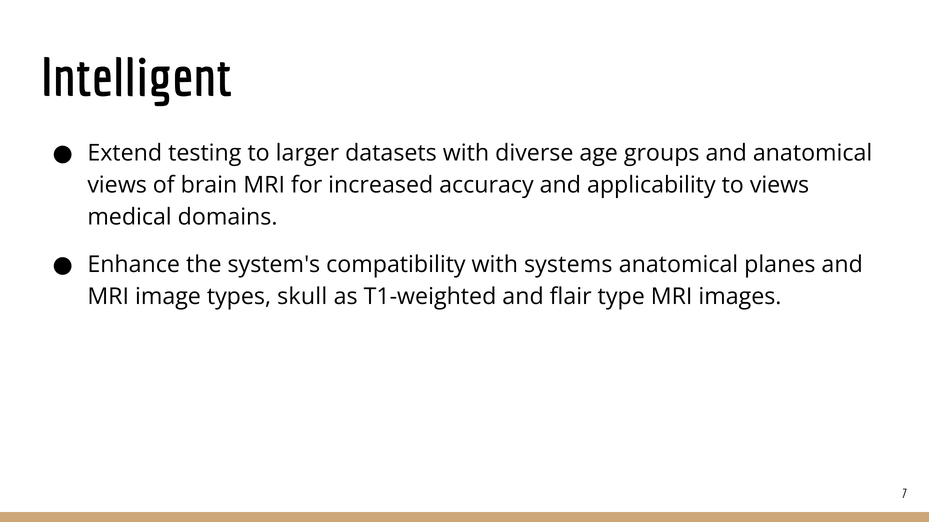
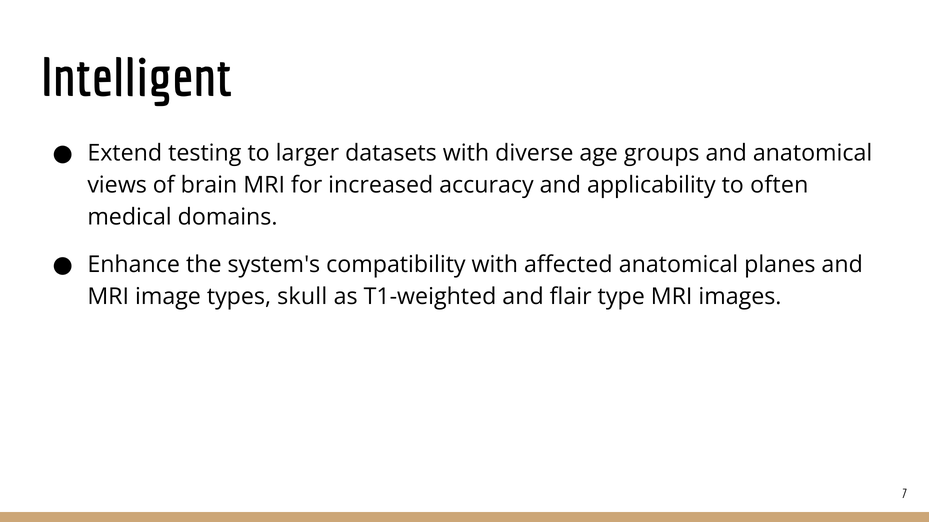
to views: views -> often (779, 186)
systems: systems -> affected (568, 265)
